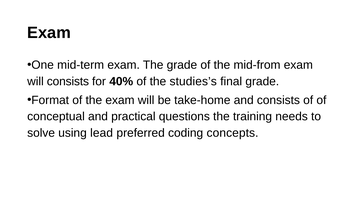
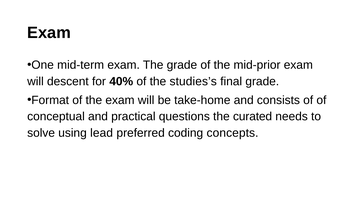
mid-from: mid-from -> mid-prior (257, 65)
will consists: consists -> descent (68, 81)
training: training -> curated (253, 116)
